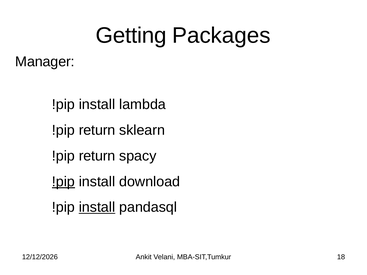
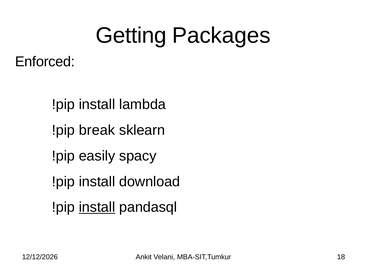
Manager: Manager -> Enforced (45, 62)
return: return -> break (97, 130)
return: return -> easily (97, 156)
!pip underline: present -> none (63, 182)
